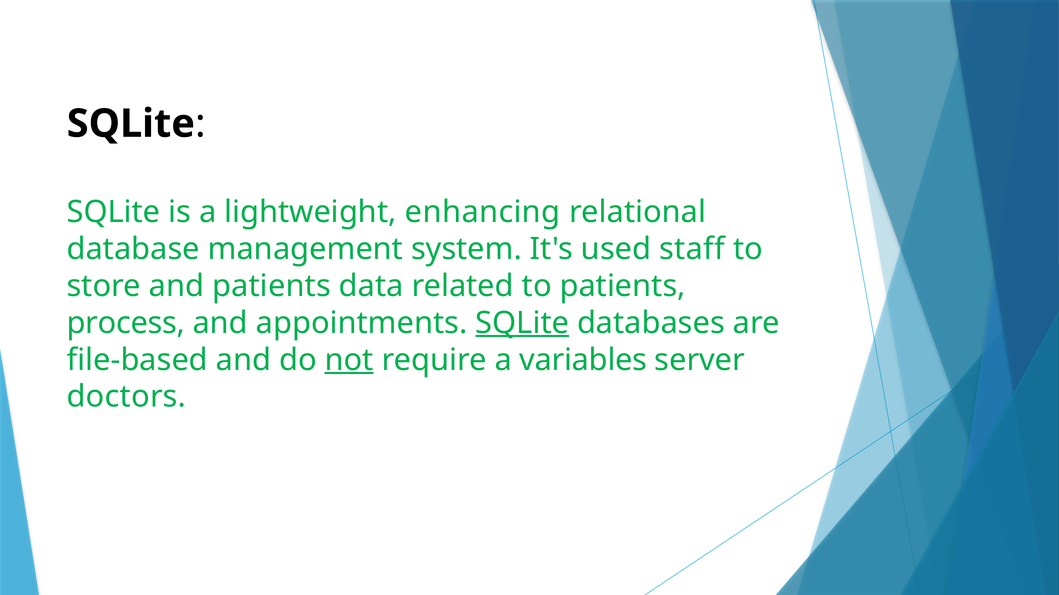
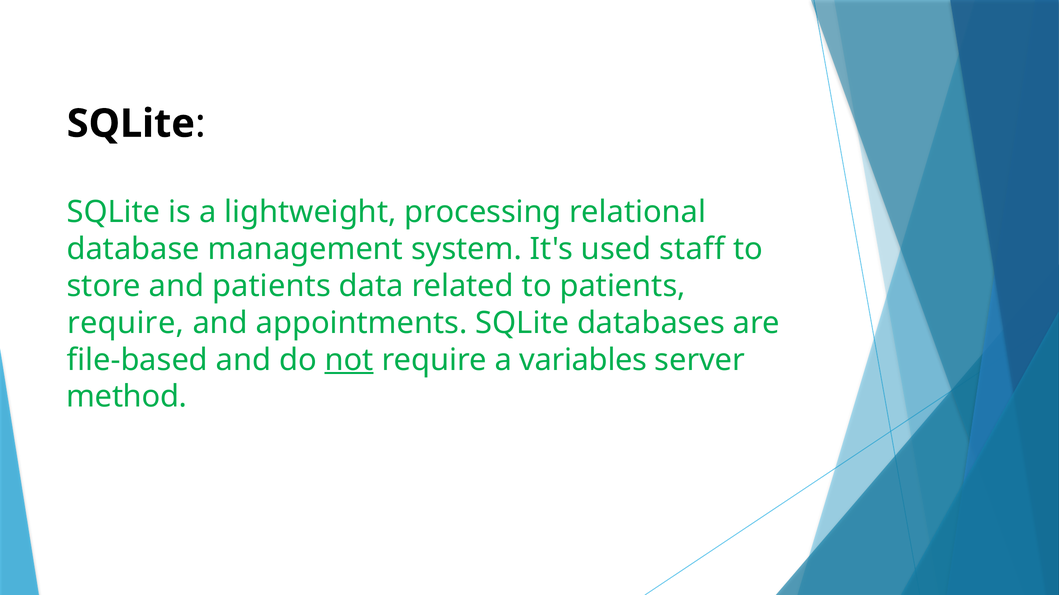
enhancing: enhancing -> processing (483, 212)
process: process -> require (126, 323)
SQLite underline: present -> none (522, 323)
doctors: doctors -> method (127, 397)
